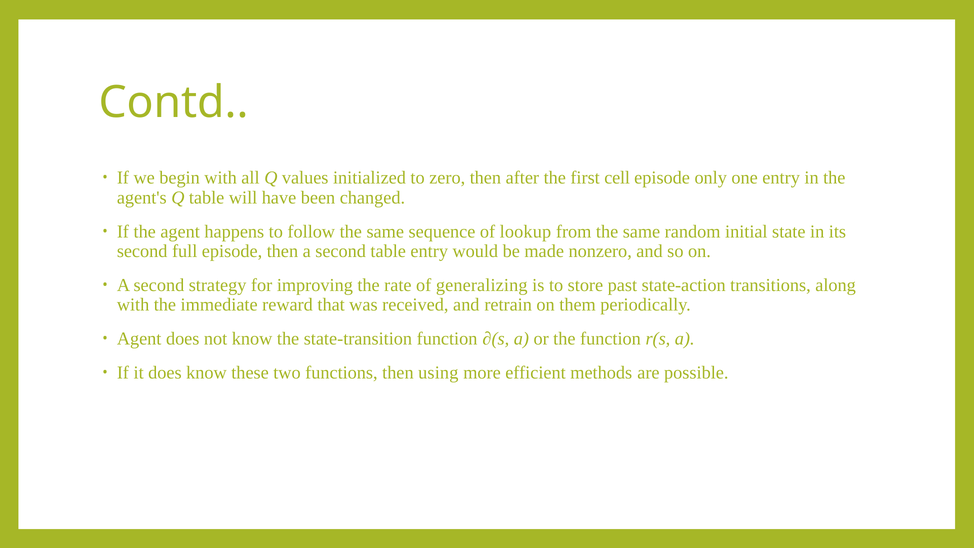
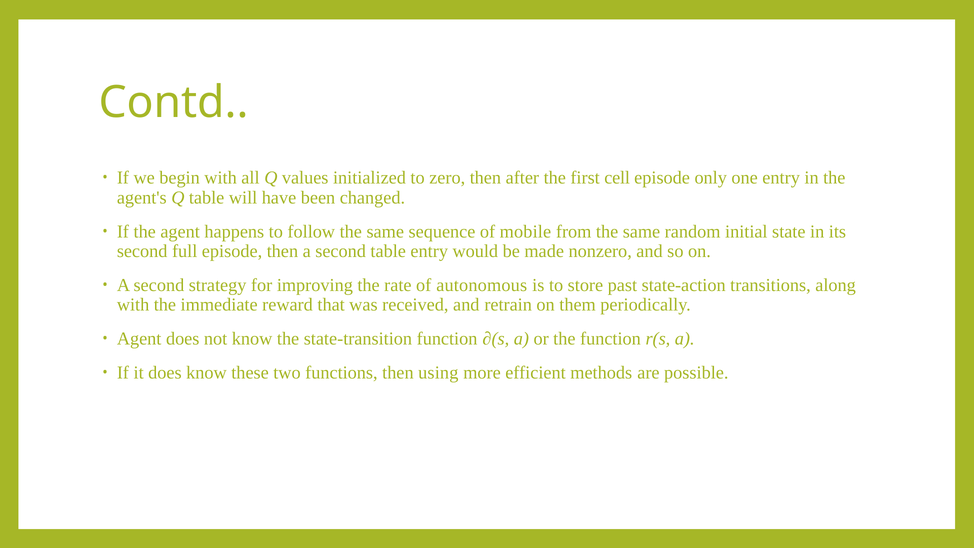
lookup: lookup -> mobile (525, 231)
generalizing: generalizing -> autonomous (482, 285)
